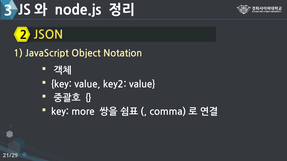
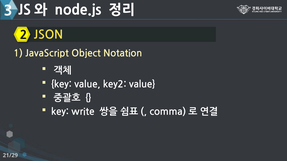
more: more -> write (83, 112)
